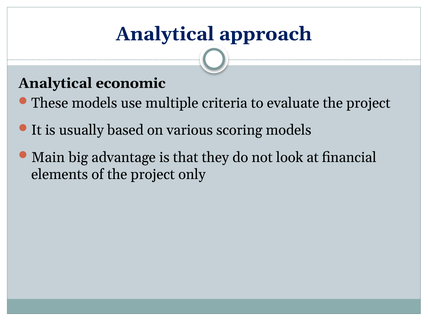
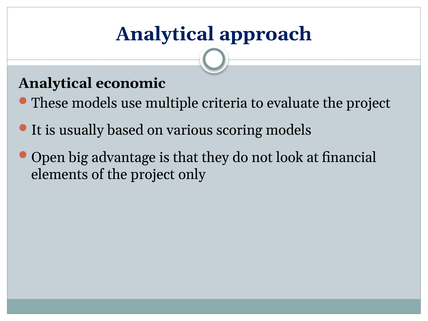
Main: Main -> Open (48, 157)
